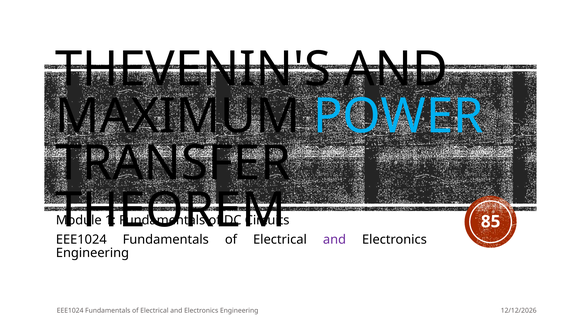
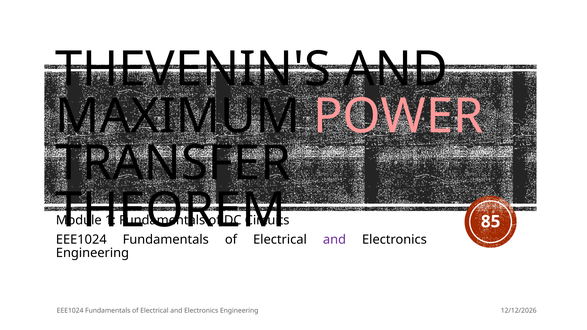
POWER colour: light blue -> pink (398, 116)
